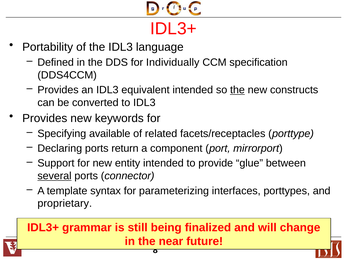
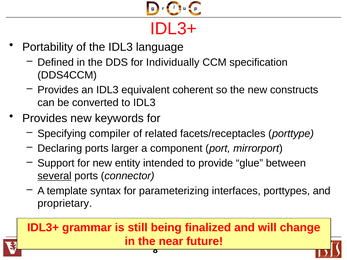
equivalent intended: intended -> coherent (193, 90)
the underline: present -> none (237, 90)
available: available -> compiler (110, 134)
return: return -> larger (125, 149)
